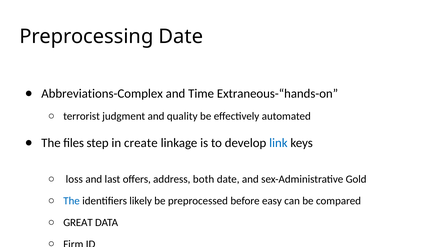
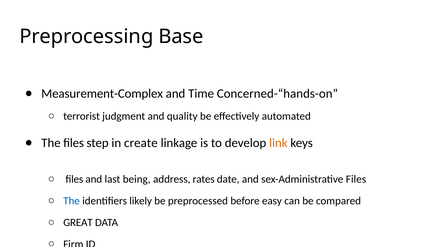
Preprocessing Date: Date -> Base (181, 37)
Abbreviations-Complex: Abbreviations-Complex -> Measurement-Complex (102, 94)
Extraneous-“hands-on: Extraneous-“hands-on -> Concerned-“hands-on (277, 94)
link colour: blue -> orange (278, 143)
loss: loss -> ﬁles (74, 179)
oﬀers: oﬀers -> being (137, 179)
both: both -> rates (204, 179)
sex-Administrative Gold: Gold -> Files (356, 179)
